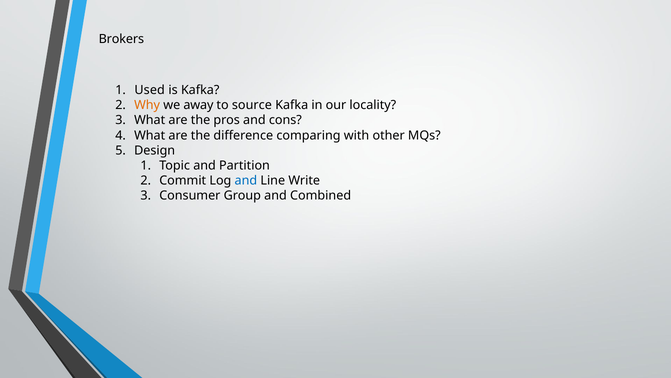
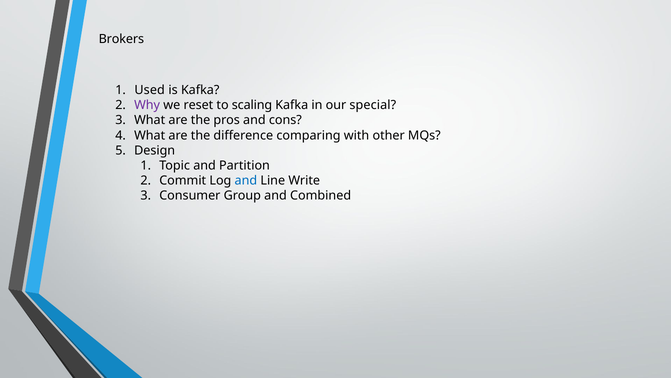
Why colour: orange -> purple (147, 105)
away: away -> reset (198, 105)
source: source -> scaling (252, 105)
locality: locality -> special (373, 105)
